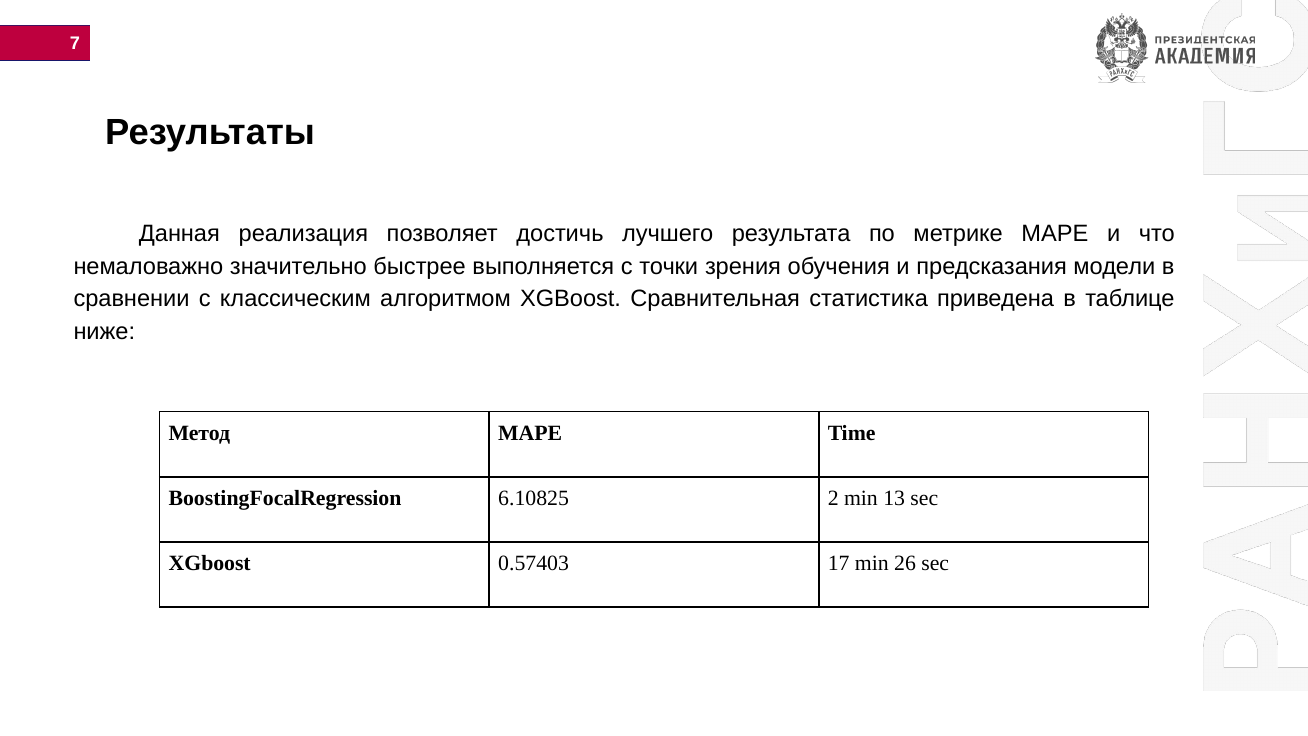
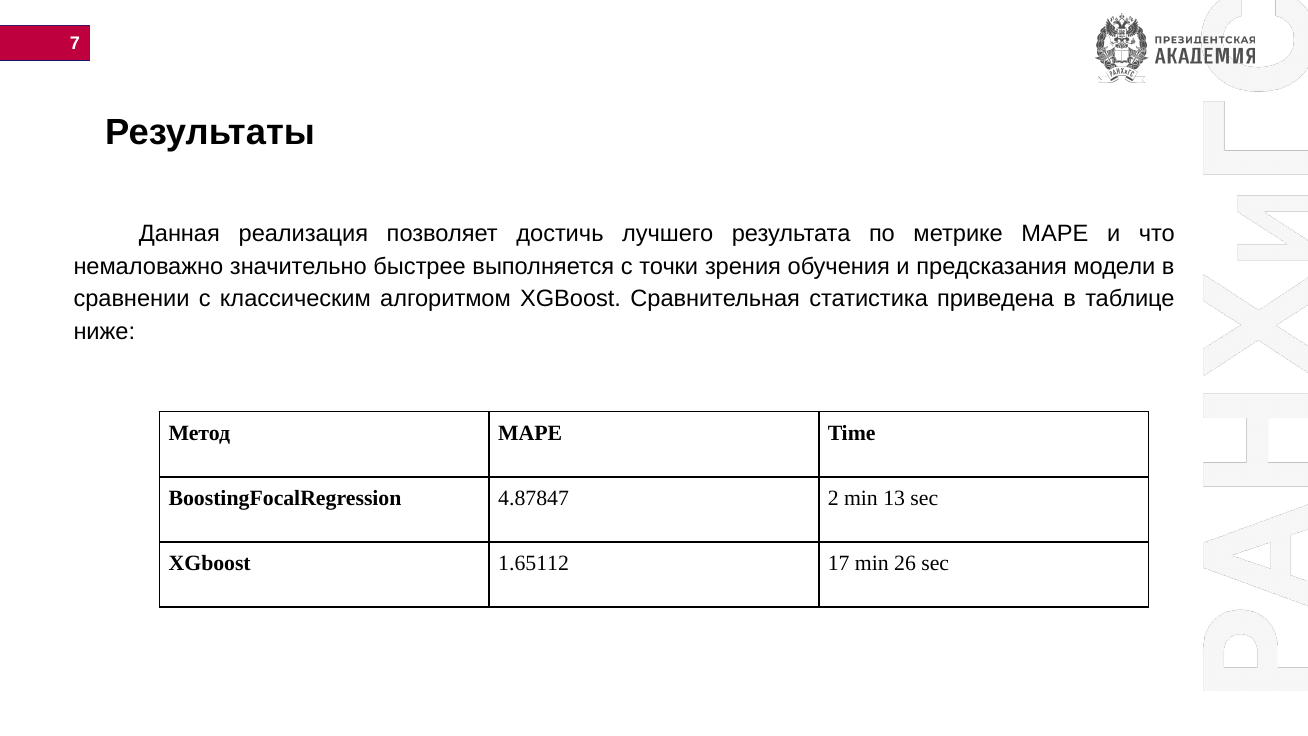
6.10825: 6.10825 -> 4.87847 (534, 498)
0.57403: 0.57403 -> 1.65112 (534, 563)
